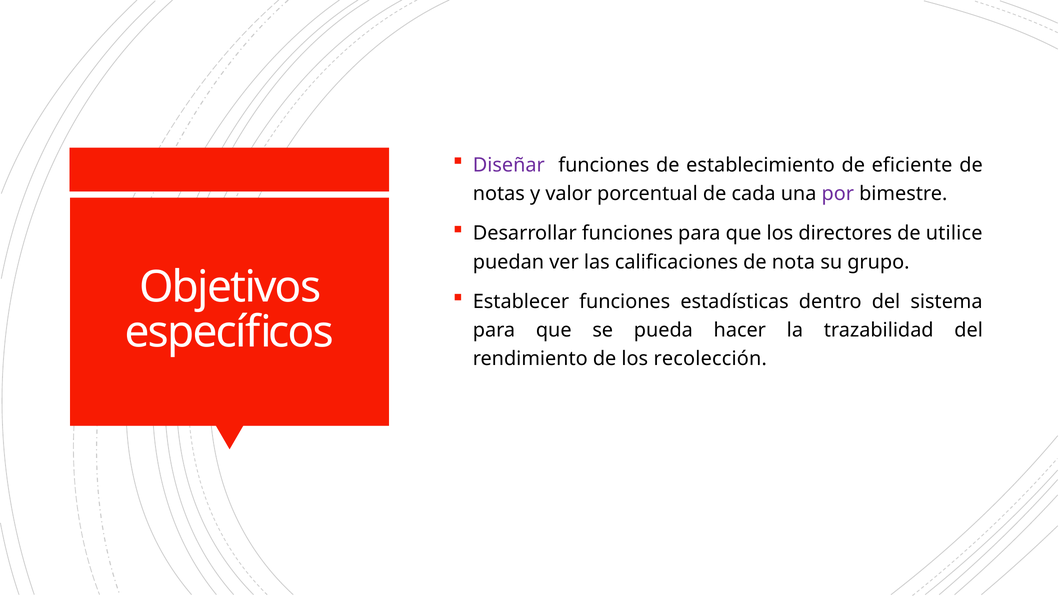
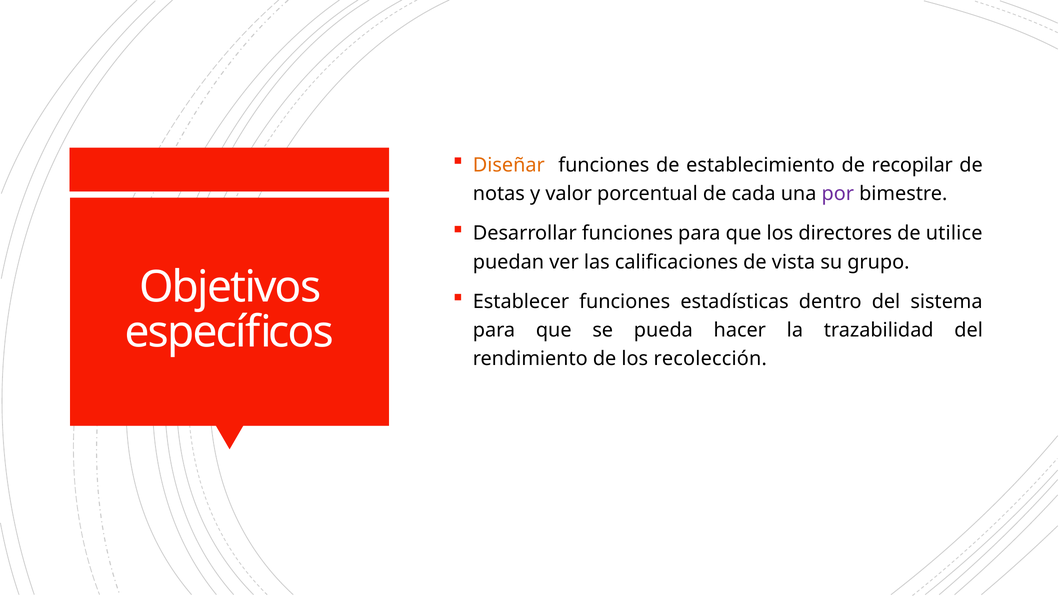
Diseñar colour: purple -> orange (509, 165)
eficiente: eficiente -> recopilar (912, 165)
nota: nota -> vista (793, 262)
